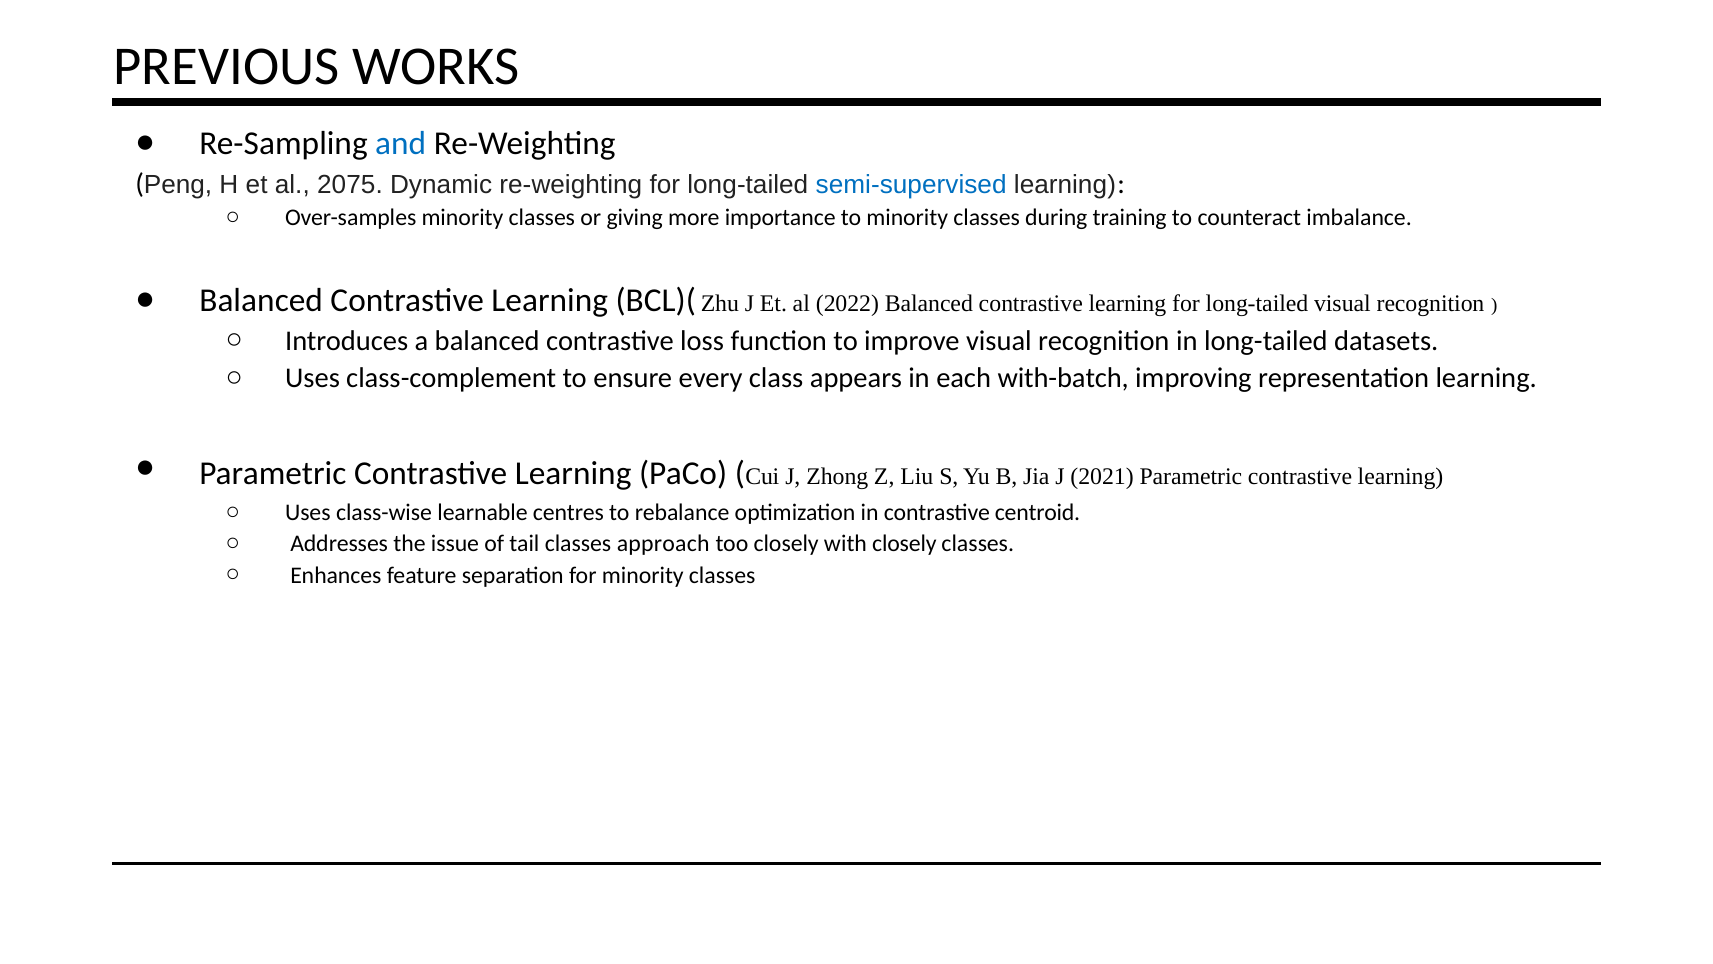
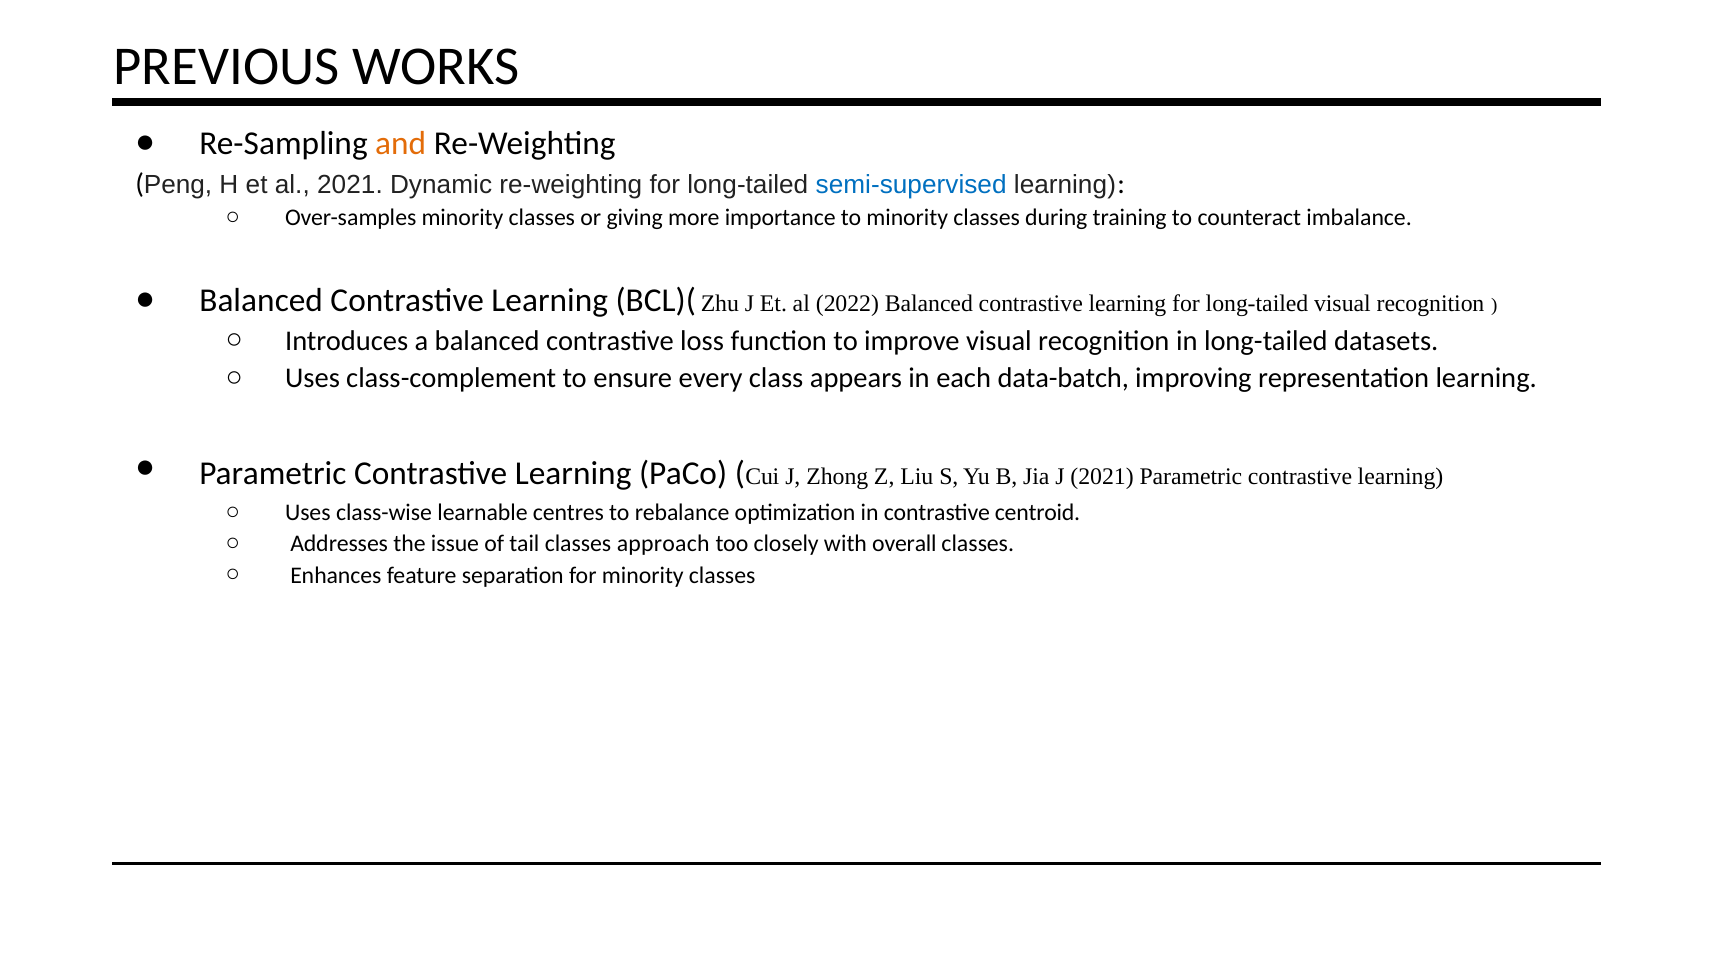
and colour: blue -> orange (401, 144)
al 2075: 2075 -> 2021 (350, 185)
with-batch: with-batch -> data-batch (1063, 378)
with closely: closely -> overall (904, 544)
